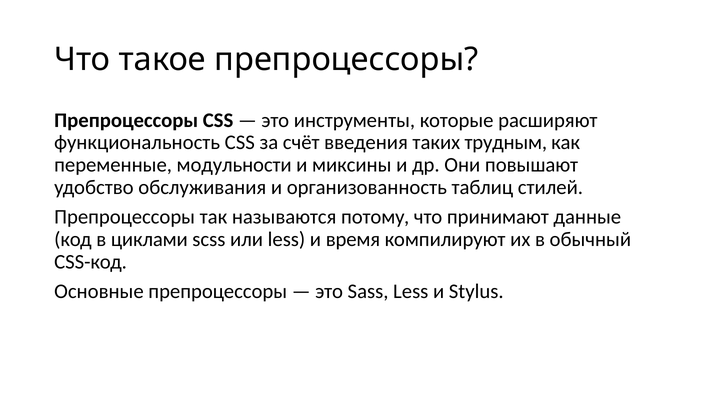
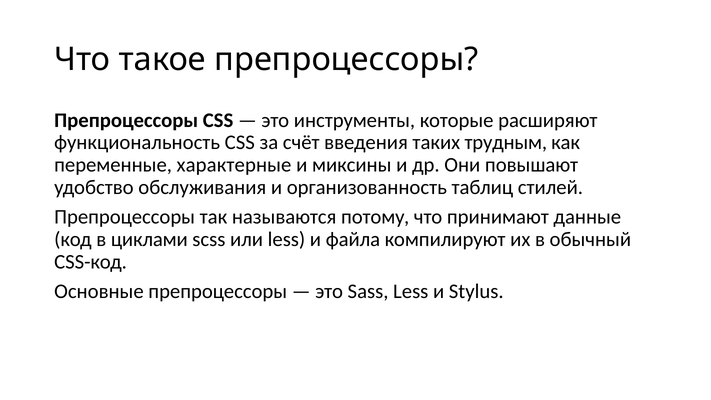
модульности: модульности -> характерные (234, 165)
время: время -> файла (353, 239)
